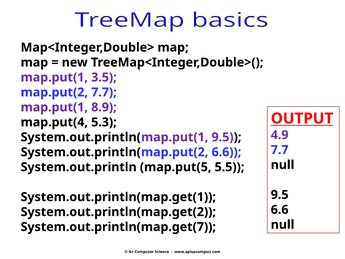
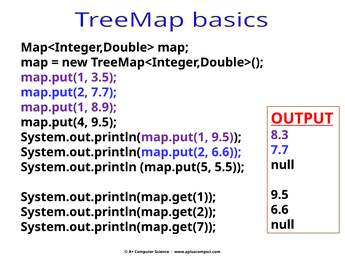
map.put(4 5.3: 5.3 -> 9.5 (104, 122)
4.9: 4.9 -> 8.3 (280, 135)
